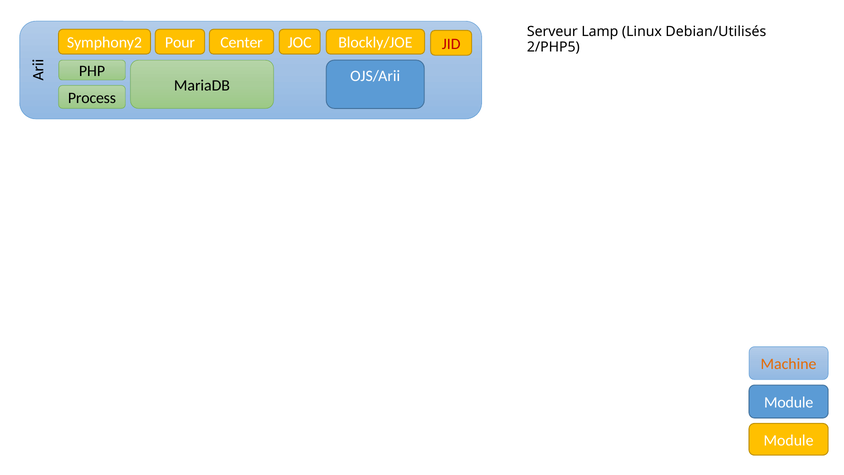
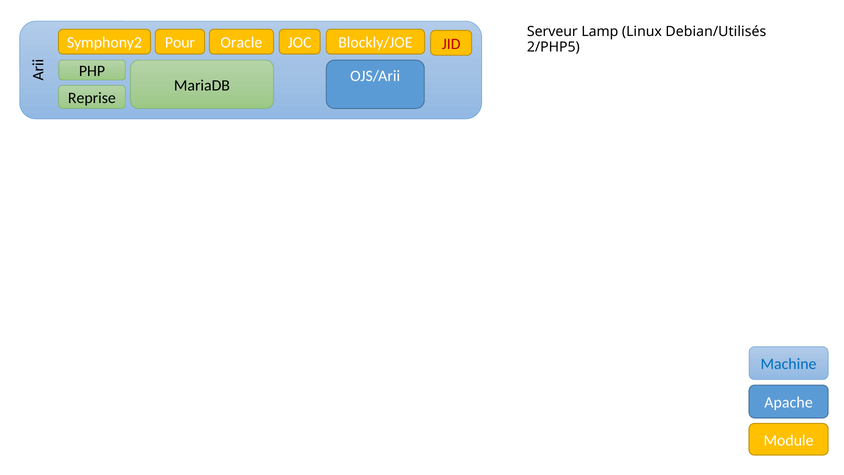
Center: Center -> Oracle (241, 43)
Process: Process -> Reprise (92, 98)
Machine colour: orange -> blue (789, 364)
Module: Module -> Apache (789, 402)
